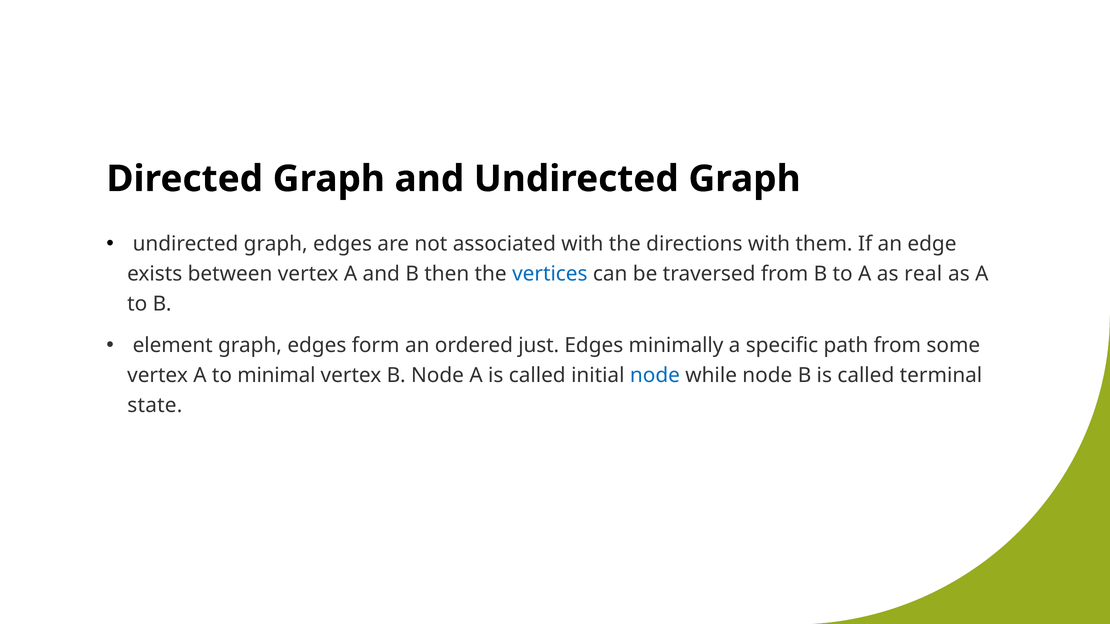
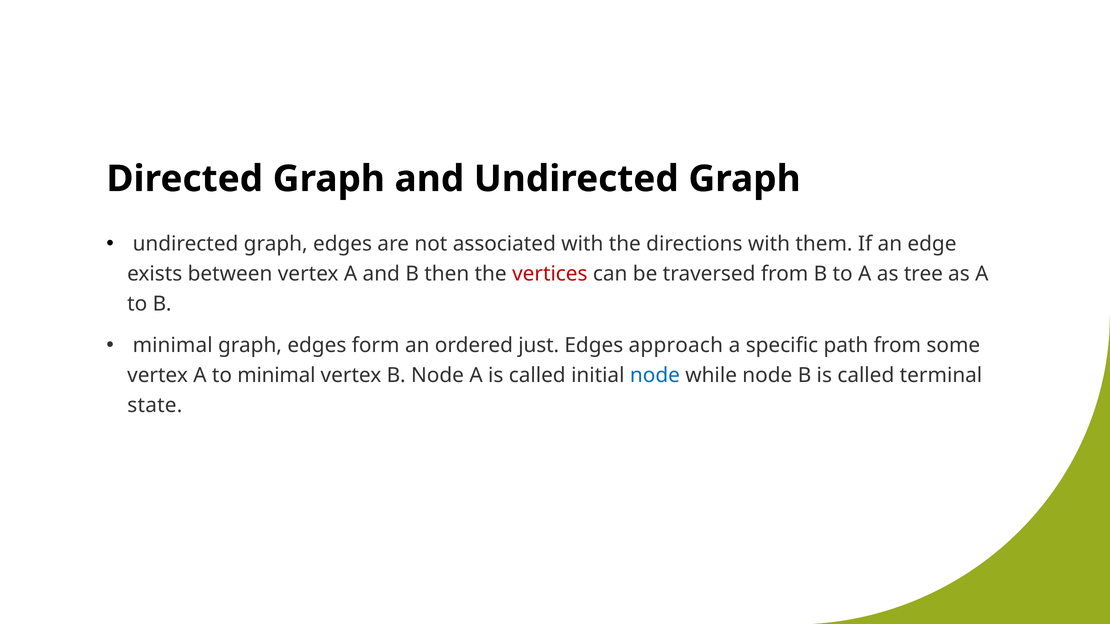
vertices colour: blue -> red (550, 274)
real: real -> tree (923, 274)
element: element -> minimal (173, 346)
minimally: minimally -> approach (676, 346)
